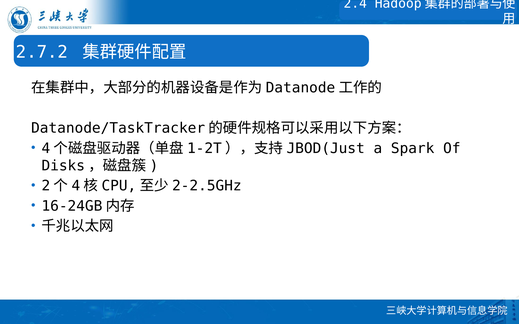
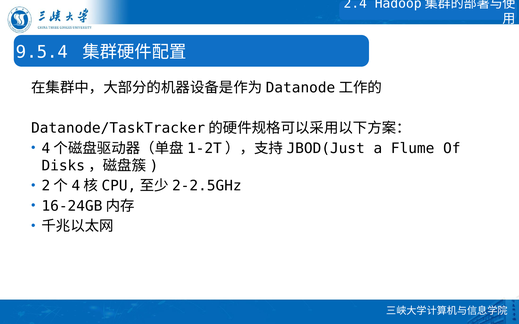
2.7.2: 2.7.2 -> 9.5.4 (42, 52)
Spark: Spark -> Flume (413, 149)
